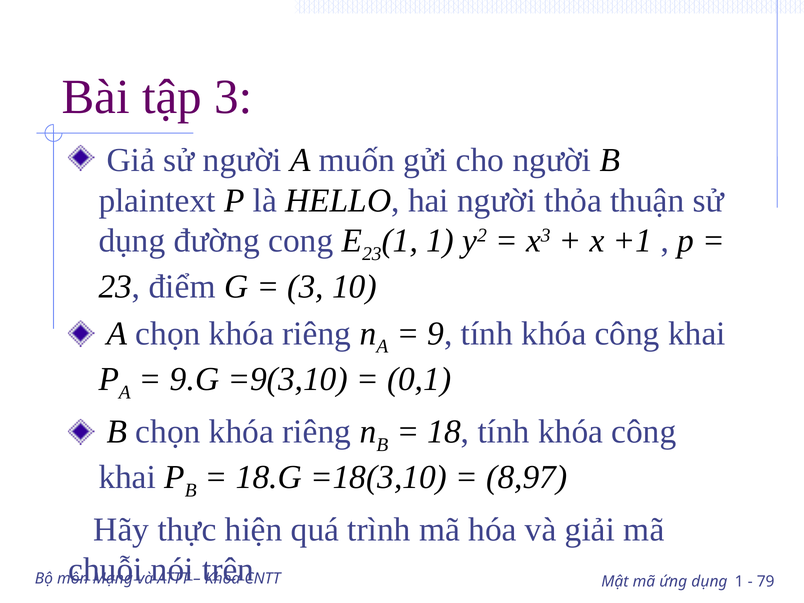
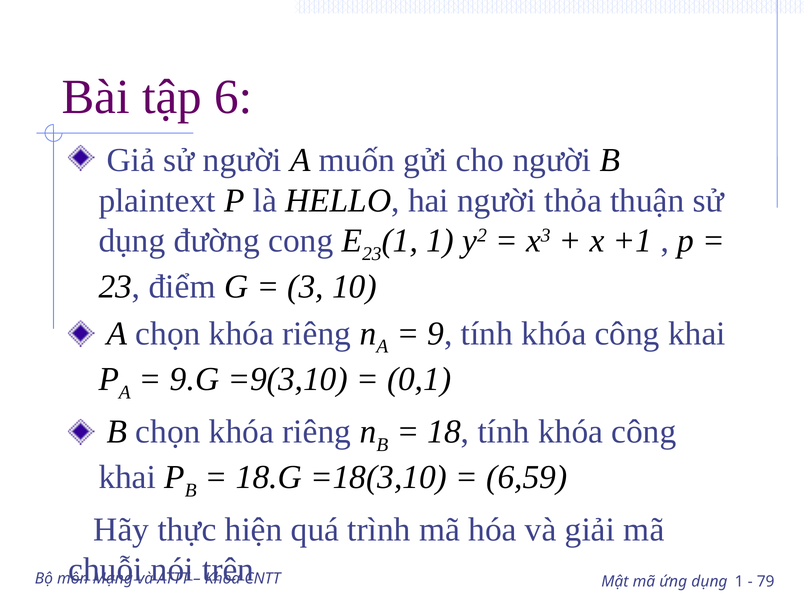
tập 3: 3 -> 6 (233, 97)
8,97: 8,97 -> 6,59 (527, 477)
